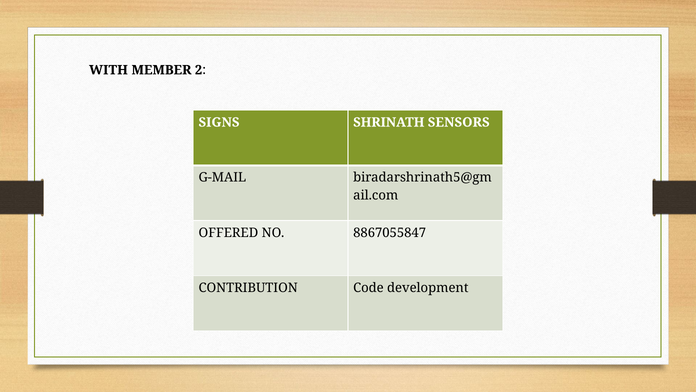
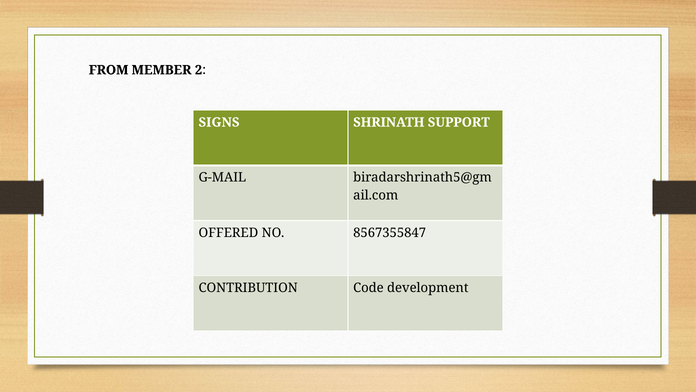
WITH: WITH -> FROM (109, 70)
SENSORS: SENSORS -> SUPPORT (459, 122)
8867055847: 8867055847 -> 8567355847 (390, 232)
